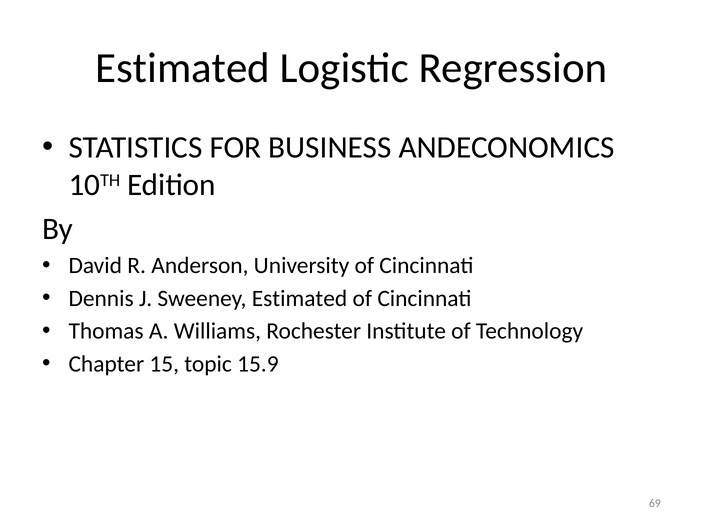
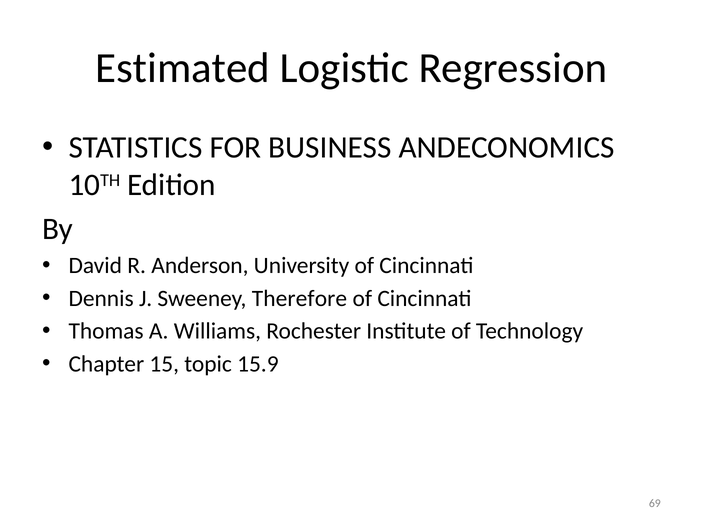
Sweeney Estimated: Estimated -> Therefore (299, 299)
